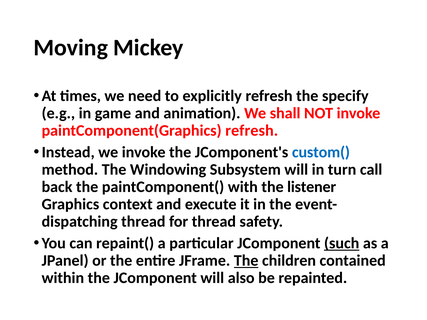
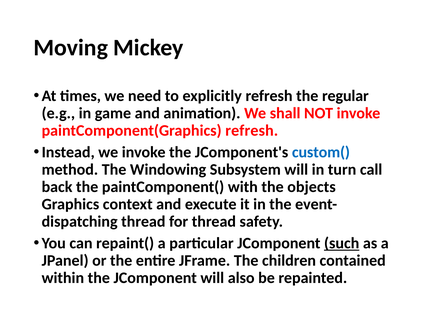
specify: specify -> regular (345, 96)
listener: listener -> objects (312, 187)
The underline: present -> none (246, 261)
